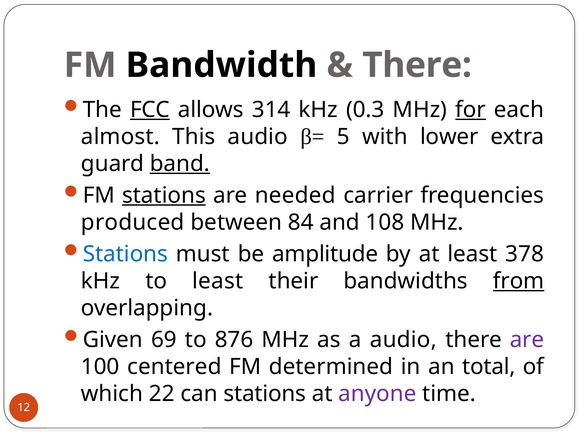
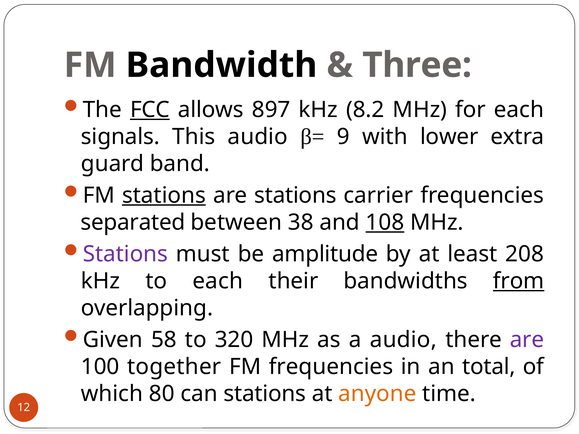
There: There -> Three (417, 65)
314: 314 -> 897 (271, 110)
0.3: 0.3 -> 8.2 (365, 110)
for underline: present -> none (471, 110)
almost: almost -> signals (120, 137)
5: 5 -> 9 (343, 137)
band underline: present -> none (180, 164)
are needed: needed -> stations (295, 195)
produced: produced -> separated (133, 222)
84: 84 -> 38 (301, 222)
108 underline: none -> present (385, 222)
Stations colour: blue -> purple (125, 254)
378: 378 -> 208 (525, 254)
to least: least -> each (218, 281)
69: 69 -> 58 (164, 340)
876: 876 -> 320 (234, 340)
centered: centered -> together (174, 367)
FM determined: determined -> frequencies (331, 367)
22: 22 -> 80 (162, 394)
anyone colour: purple -> orange (377, 394)
